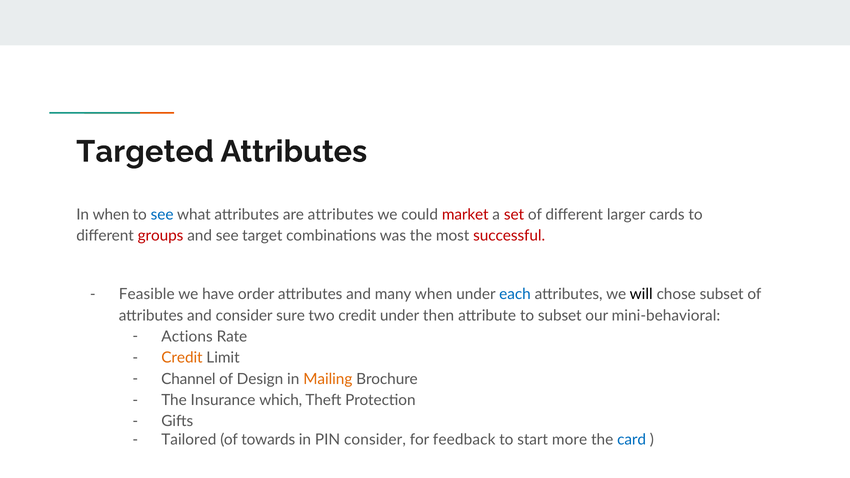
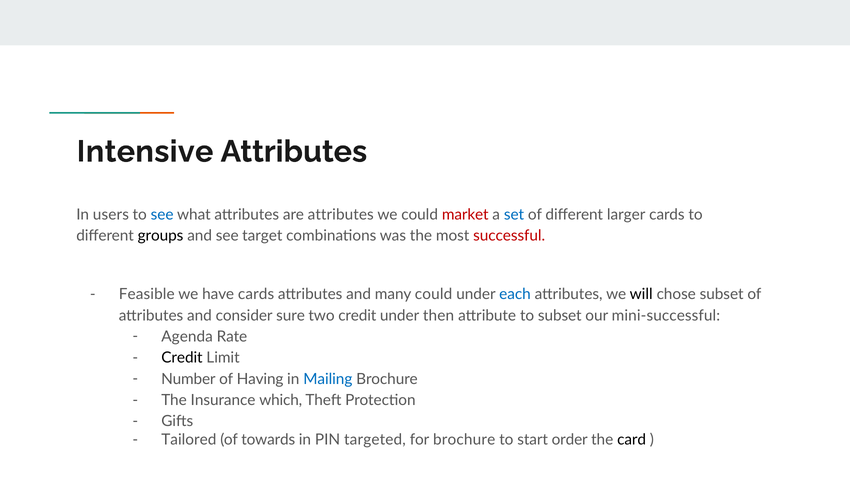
Targeted: Targeted -> Intensive (145, 152)
In when: when -> users (111, 215)
set colour: red -> blue (514, 215)
groups colour: red -> black (161, 236)
have order: order -> cards (256, 294)
many when: when -> could (434, 294)
mini-behavioral: mini-behavioral -> mini-successful (666, 316)
Actions: Actions -> Agenda (187, 337)
Credit colour: orange -> black (182, 358)
Channel: Channel -> Number (188, 379)
Design: Design -> Having (260, 379)
Mailing colour: orange -> blue (328, 379)
PIN consider: consider -> targeted (375, 440)
for feedback: feedback -> brochure (464, 440)
more: more -> order (570, 440)
card colour: blue -> black (632, 440)
